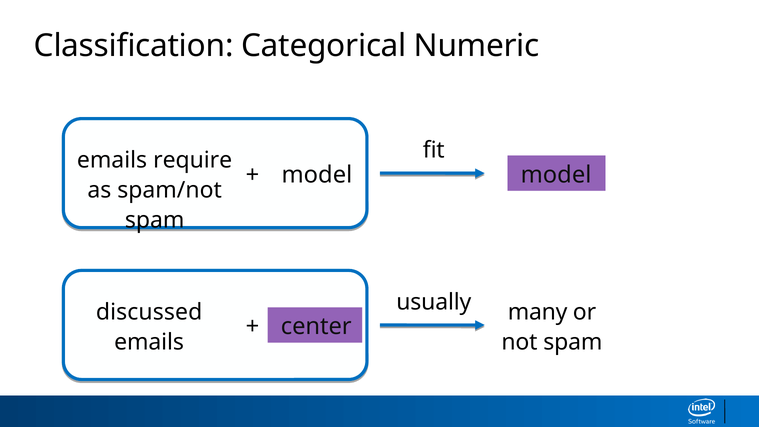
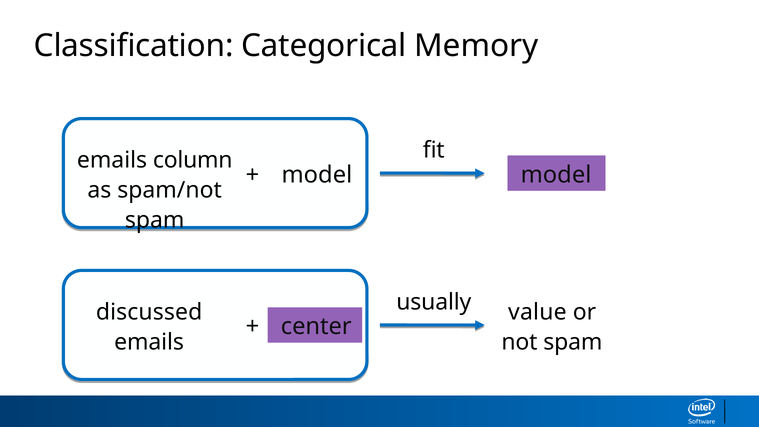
Numeric: Numeric -> Memory (476, 46)
require: require -> column (193, 160)
many: many -> value (537, 312)
